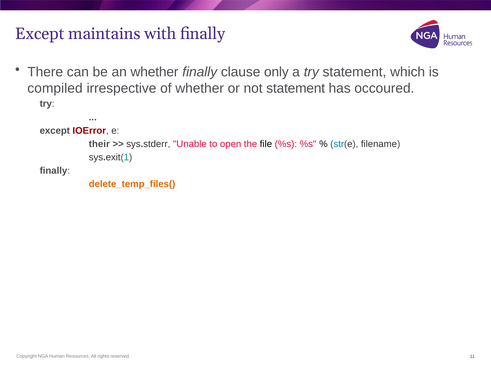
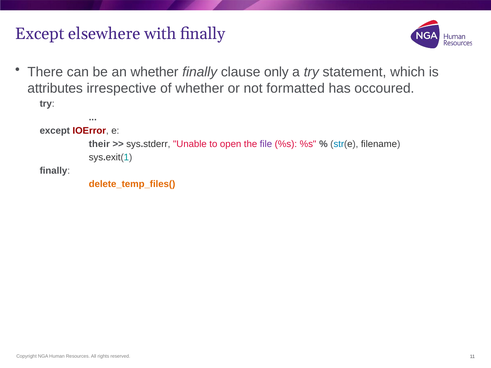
maintains: maintains -> elsewhere (104, 34)
compiled: compiled -> attributes (55, 88)
not statement: statement -> formatted (296, 88)
file colour: black -> purple (266, 144)
